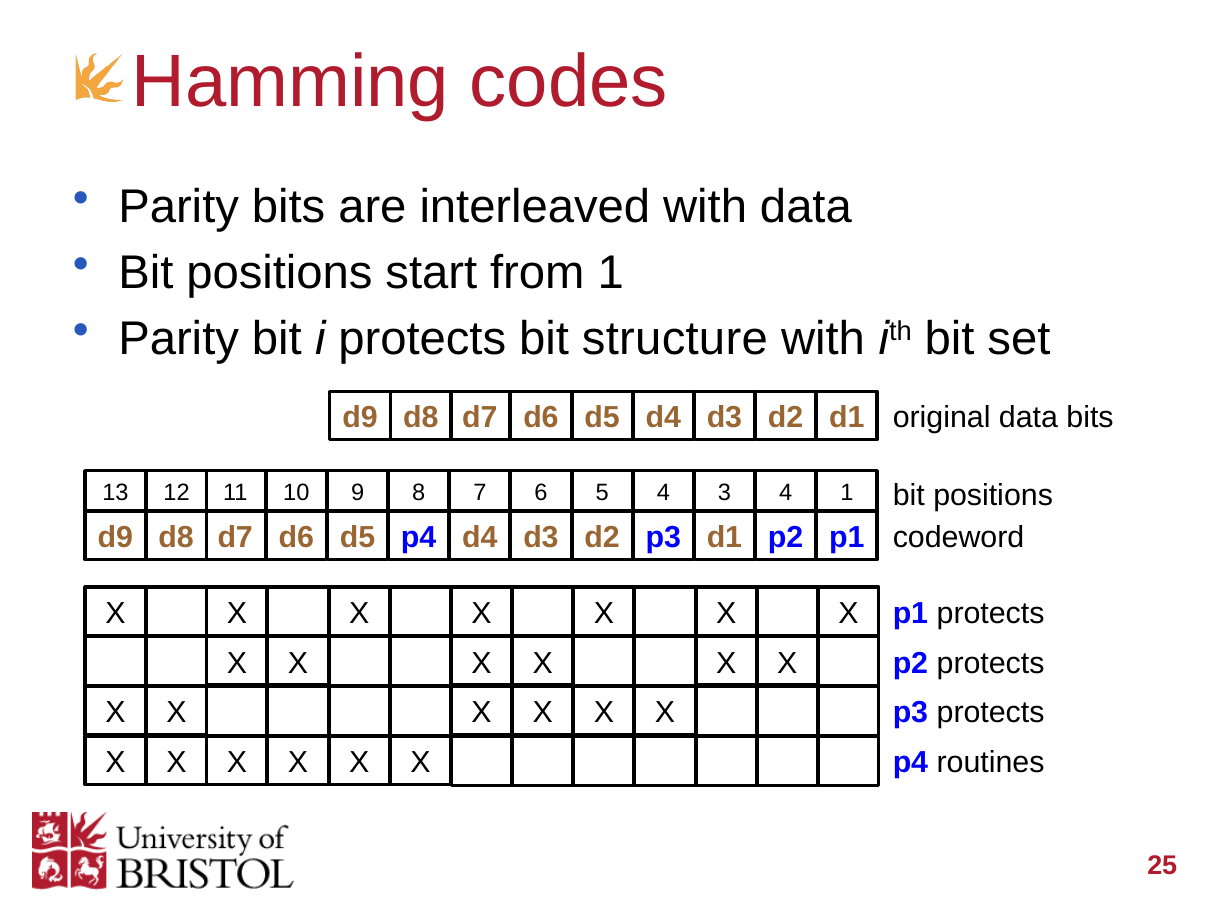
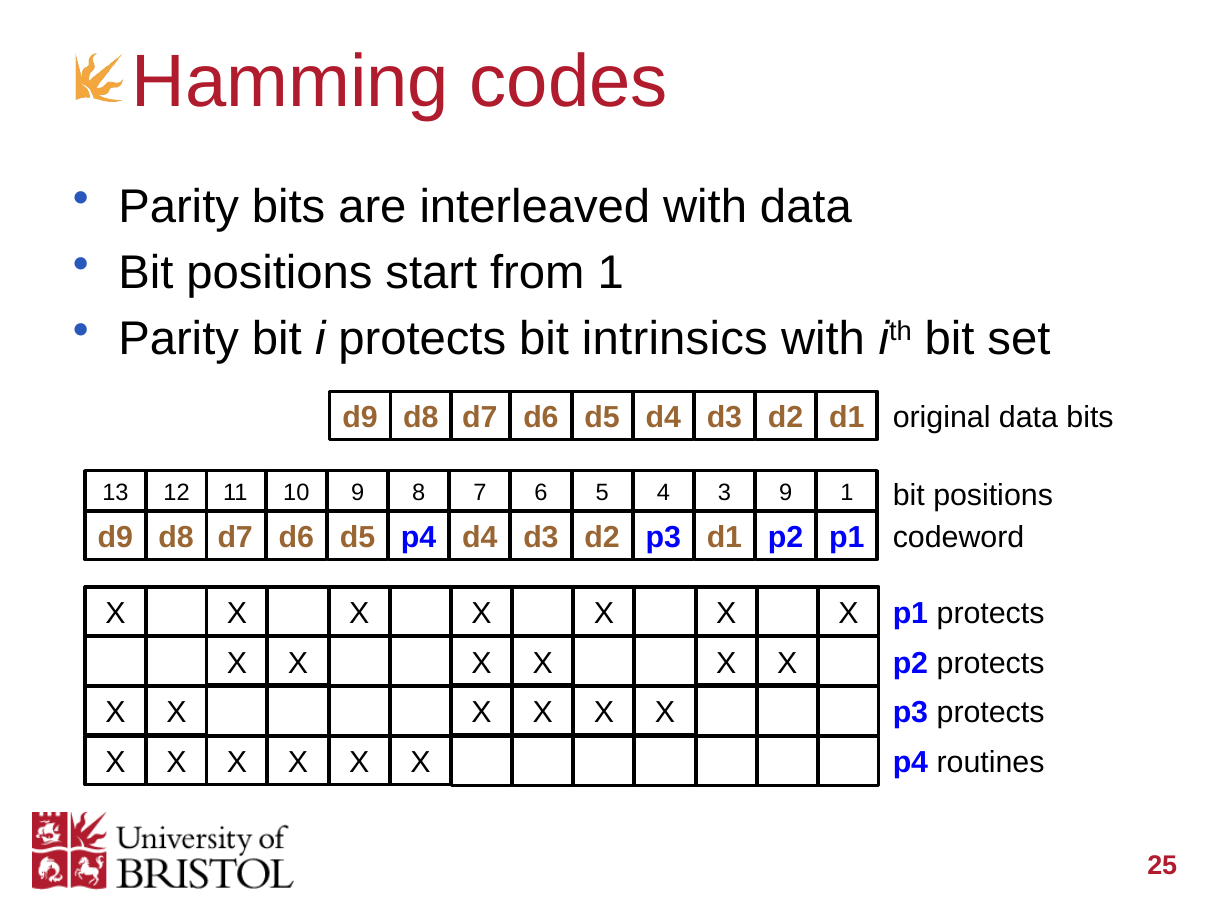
structure: structure -> intrinsics (675, 339)
3 4: 4 -> 9 (786, 493)
